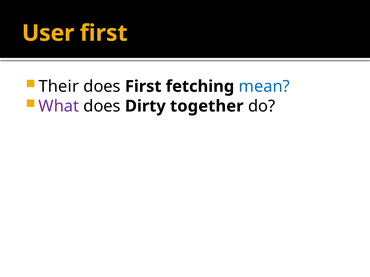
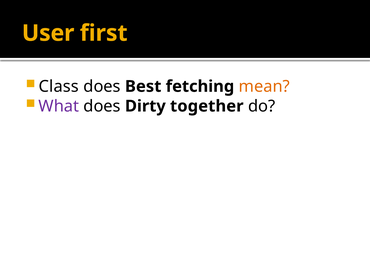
Their: Their -> Class (59, 87)
does First: First -> Best (143, 87)
mean colour: blue -> orange (264, 87)
